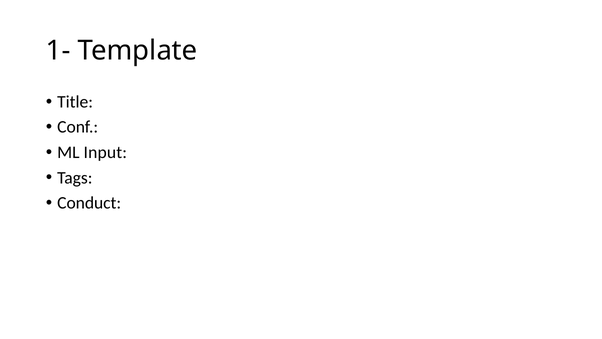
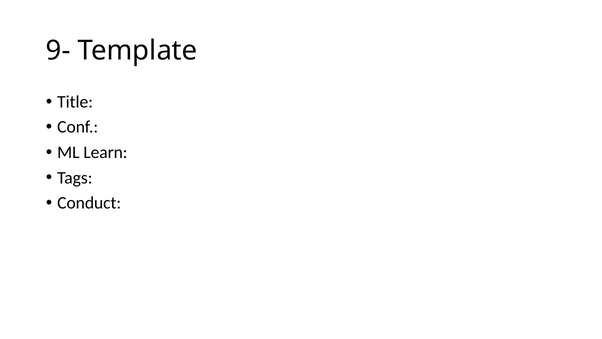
1-: 1- -> 9- (58, 51)
Input: Input -> Learn (105, 152)
